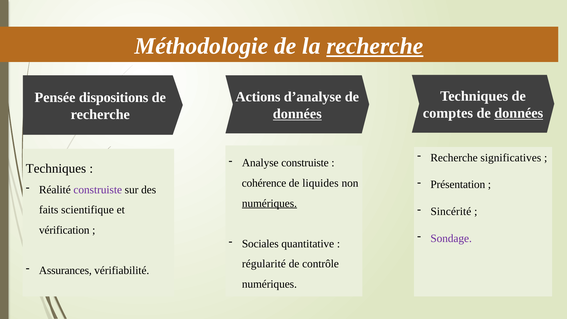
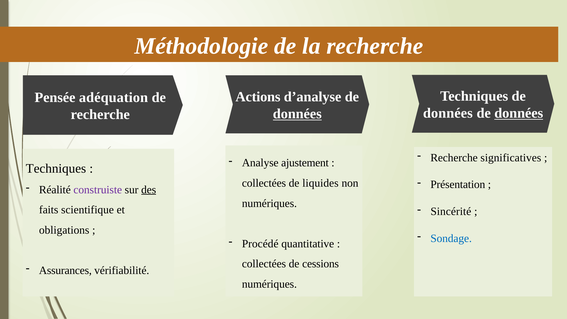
recherche underline: present -> none (375, 46)
dispositions: dispositions -> adéquation (114, 97)
comptes: comptes -> données (448, 113)
Analyse construiste: construiste -> ajustement (305, 163)
cohérence: cohérence -> collectées (264, 183)
des underline: none -> present (149, 190)
numériques underline: present -> none (269, 203)
vérification: vérification -> obligations (64, 230)
Sondage colour: purple -> blue (451, 238)
Sociales: Sociales -> Procédé (260, 244)
régularité: régularité -> collectées (264, 264)
contrôle: contrôle -> cessions (321, 264)
